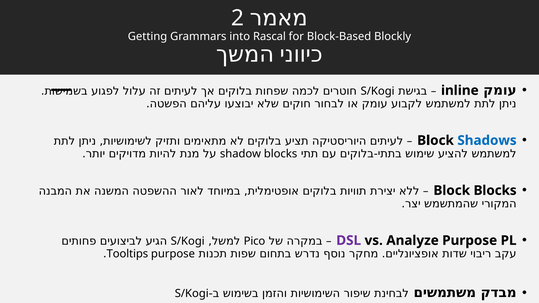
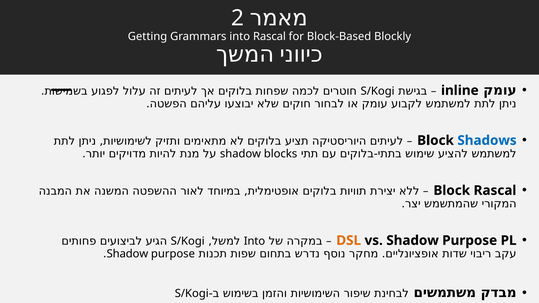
Block Blocks: Blocks -> Rascal (495, 191)
Pico: Pico -> Into (254, 241)
DSL colour: purple -> orange (349, 241)
vs Analyze: Analyze -> Shadow (413, 241)
Tooltips: Tooltips -> Shadow (127, 254)
